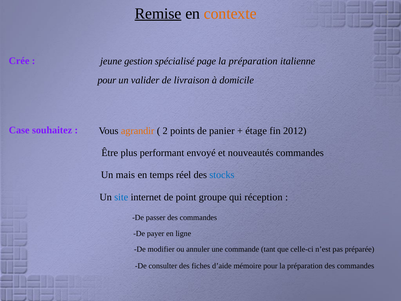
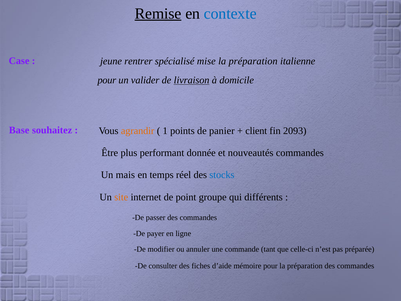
contexte colour: orange -> blue (230, 14)
Crée: Crée -> Case (19, 61)
gestion: gestion -> rentrer (138, 61)
page: page -> mise (206, 61)
livraison underline: none -> present (192, 80)
Case: Case -> Base (19, 130)
2: 2 -> 1 (165, 131)
étage: étage -> client (256, 131)
2012: 2012 -> 2093 (295, 131)
envoyé: envoyé -> donnée (201, 153)
site colour: blue -> orange (121, 197)
réception: réception -> différents (264, 197)
